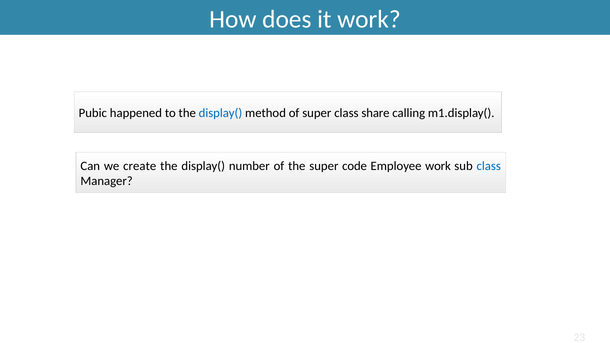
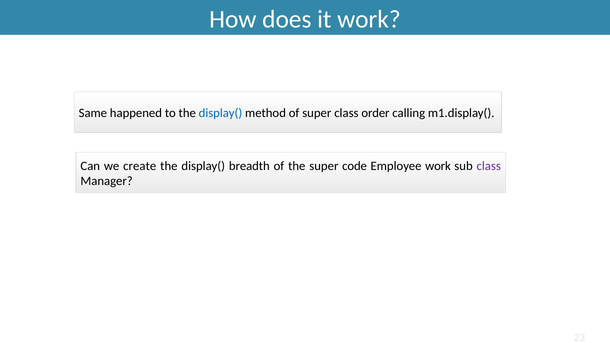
Pubic: Pubic -> Same (93, 113)
share: share -> order (375, 113)
number: number -> breadth (249, 166)
class colour: blue -> purple (489, 166)
